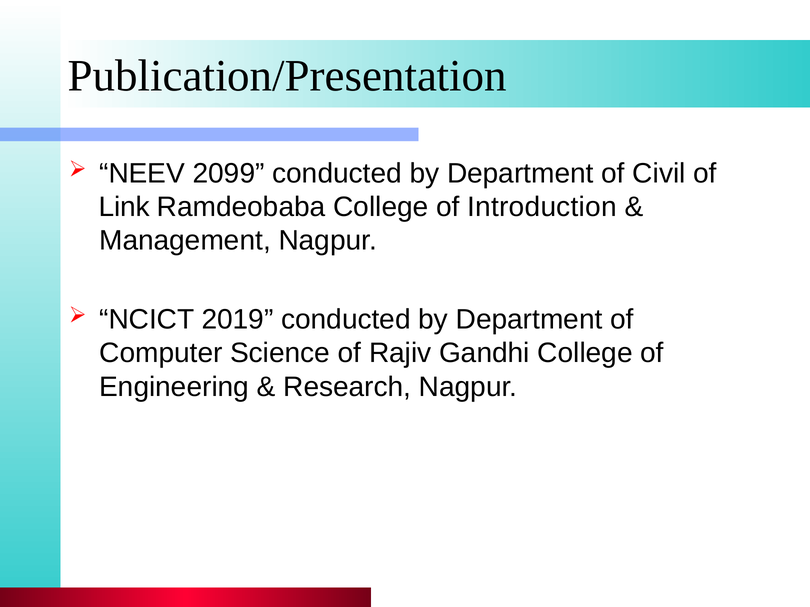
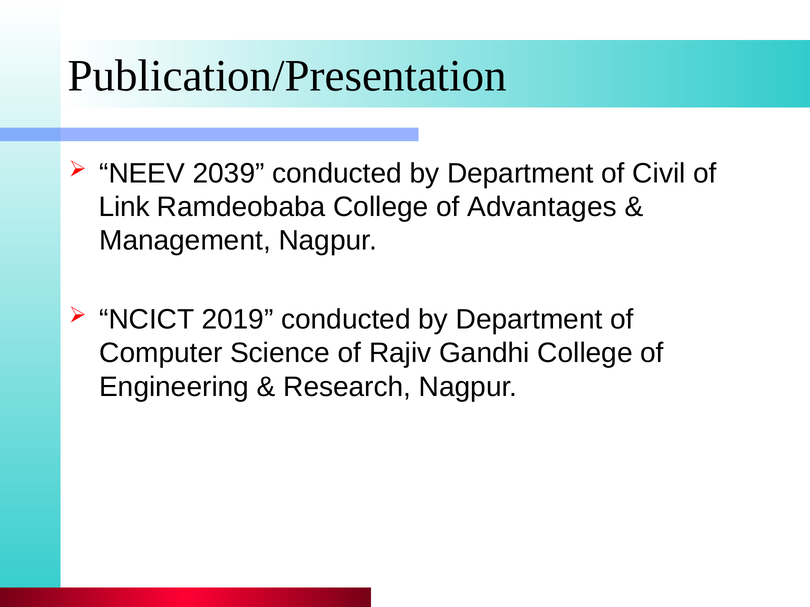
2099: 2099 -> 2039 (229, 173)
Introduction: Introduction -> Advantages (542, 207)
